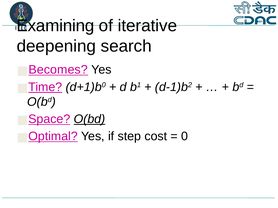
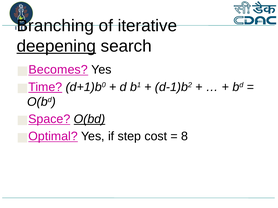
Examining: Examining -> Branching (55, 26)
deepening underline: none -> present (56, 46)
0: 0 -> 8 (185, 137)
